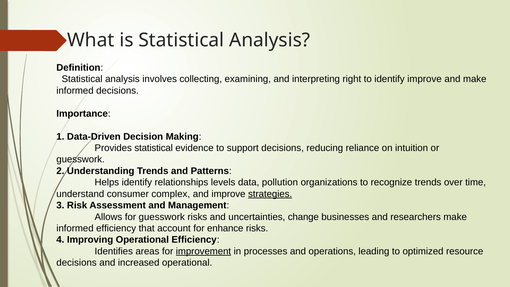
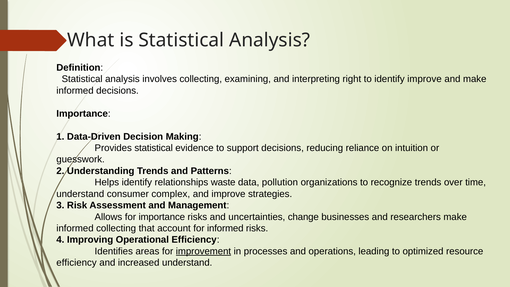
levels: levels -> waste (223, 182)
strategies underline: present -> none (270, 194)
for guesswork: guesswork -> importance (162, 217)
informed efficiency: efficiency -> collecting (116, 228)
for enhance: enhance -> informed (225, 228)
decisions: decisions -> efficiency (77, 263)
increased operational: operational -> understand (187, 263)
